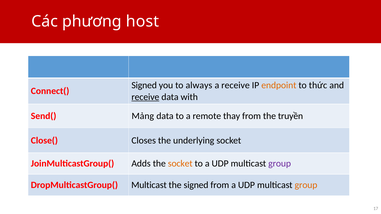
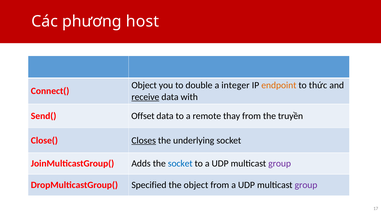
Signed: Signed -> Object (144, 85)
always: always -> double (199, 85)
a receive: receive -> integer (235, 85)
Mảng: Mảng -> Offset (143, 116)
Closes underline: none -> present (144, 141)
socket colour: orange -> blue (180, 164)
DropMulticastGroup( Multicast: Multicast -> Specified (149, 185)
the signed: signed -> object (196, 185)
group colour: orange -> purple (306, 185)
